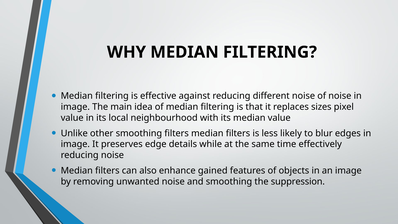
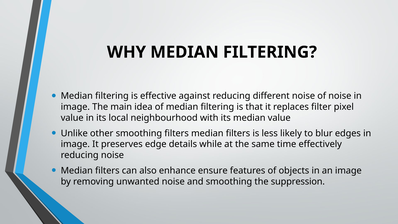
sizes: sizes -> filter (321, 107)
gained: gained -> ensure (213, 171)
